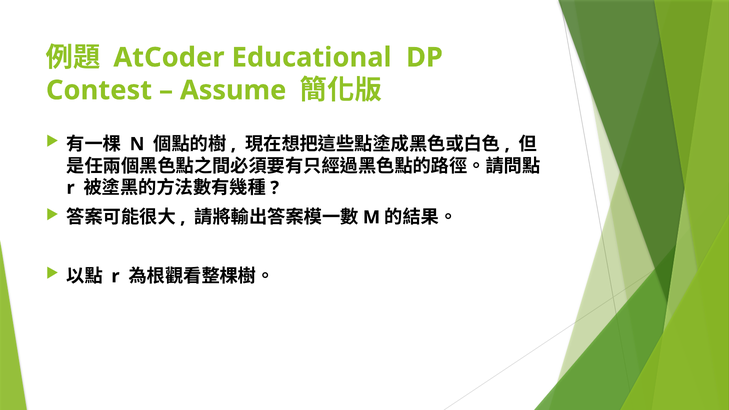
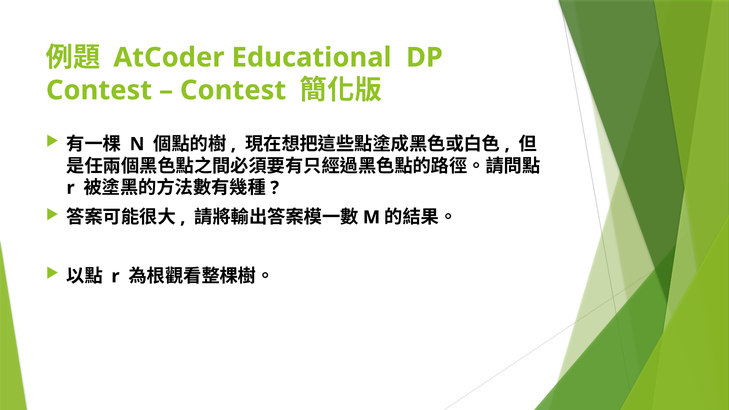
Assume: Assume -> Contest (233, 90)
